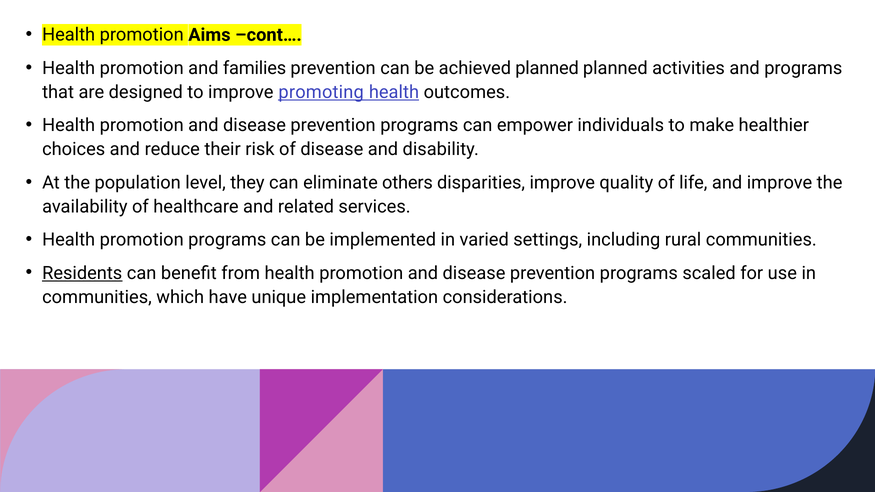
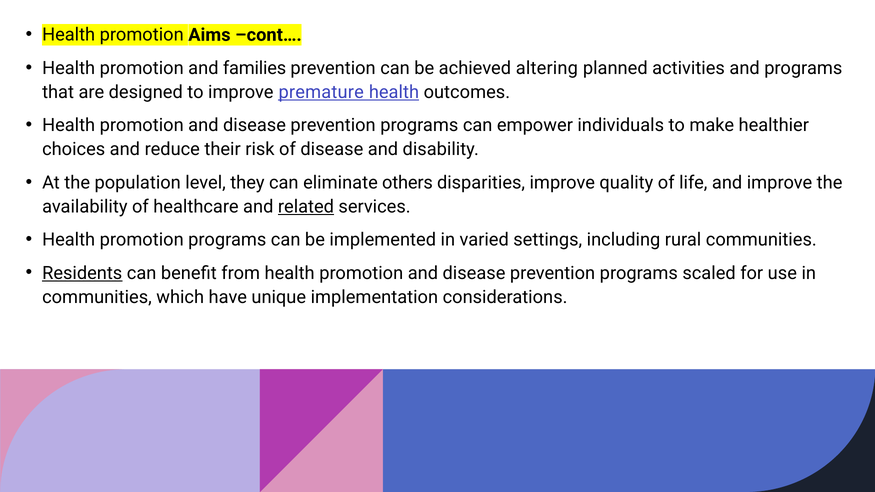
achieved planned: planned -> altering (547, 68)
promoting: promoting -> premature (321, 92)
related underline: none -> present (306, 207)
